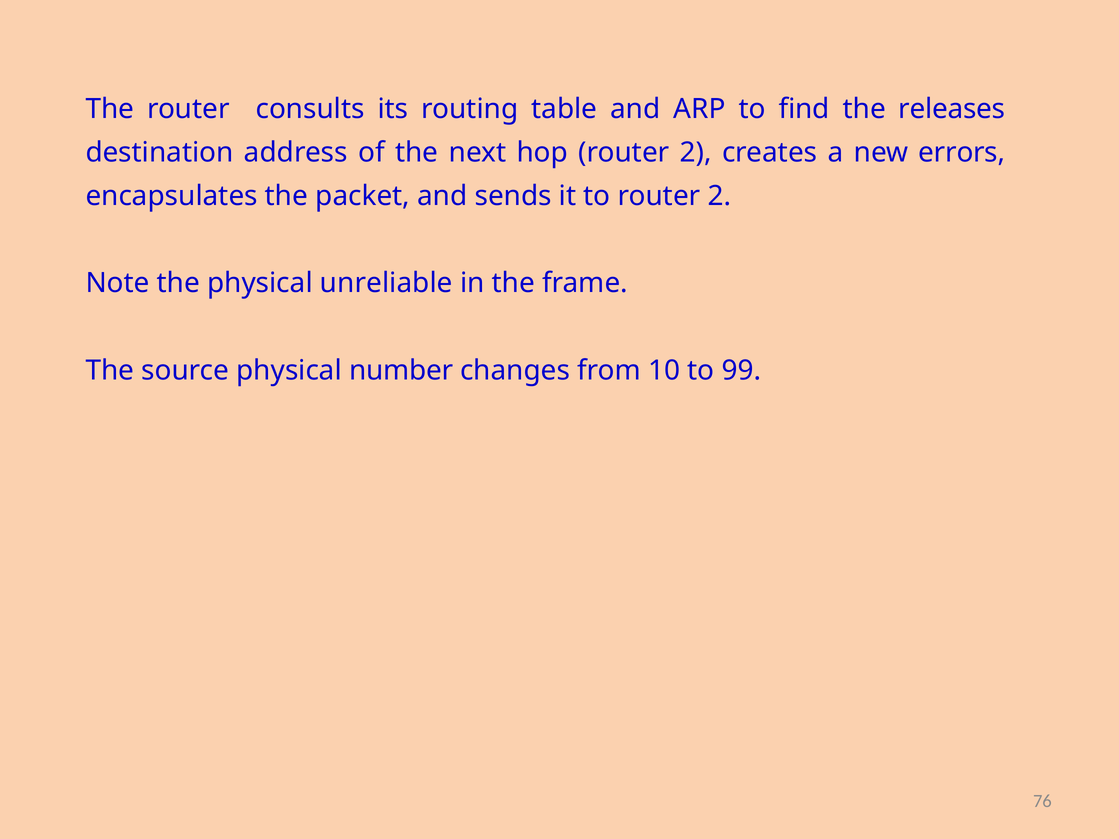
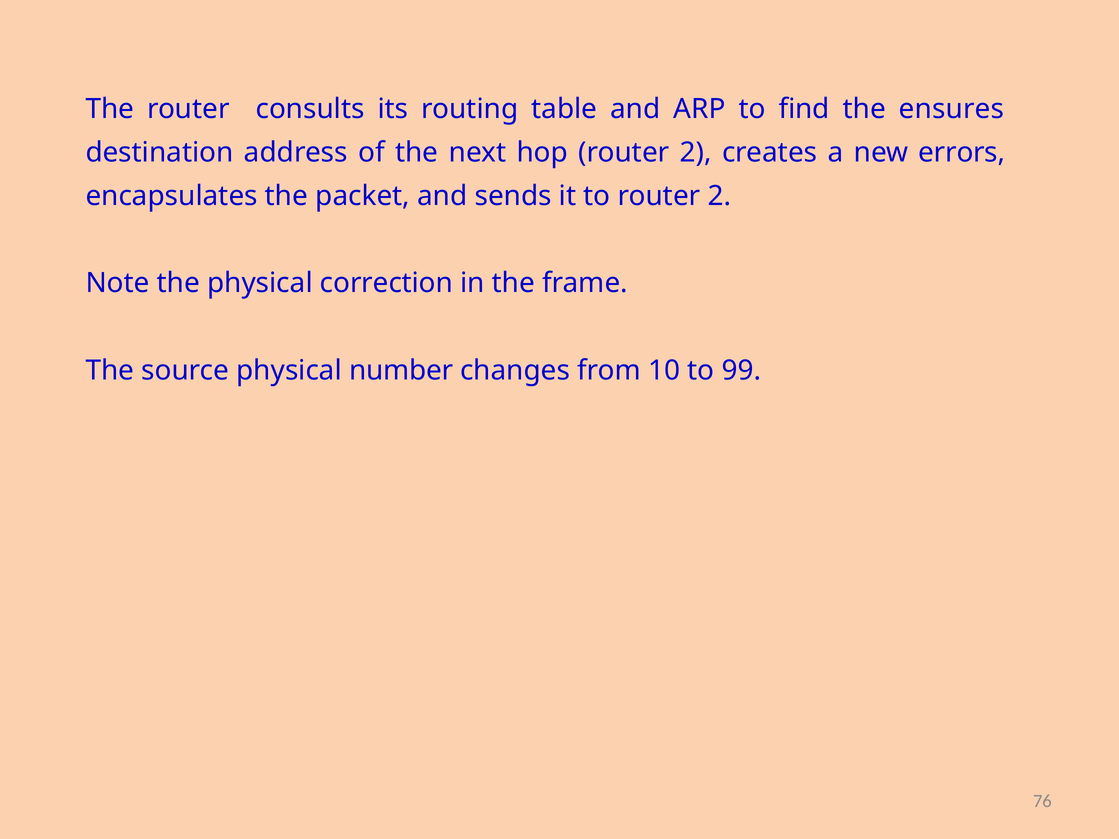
releases: releases -> ensures (952, 109)
unreliable: unreliable -> correction (386, 283)
